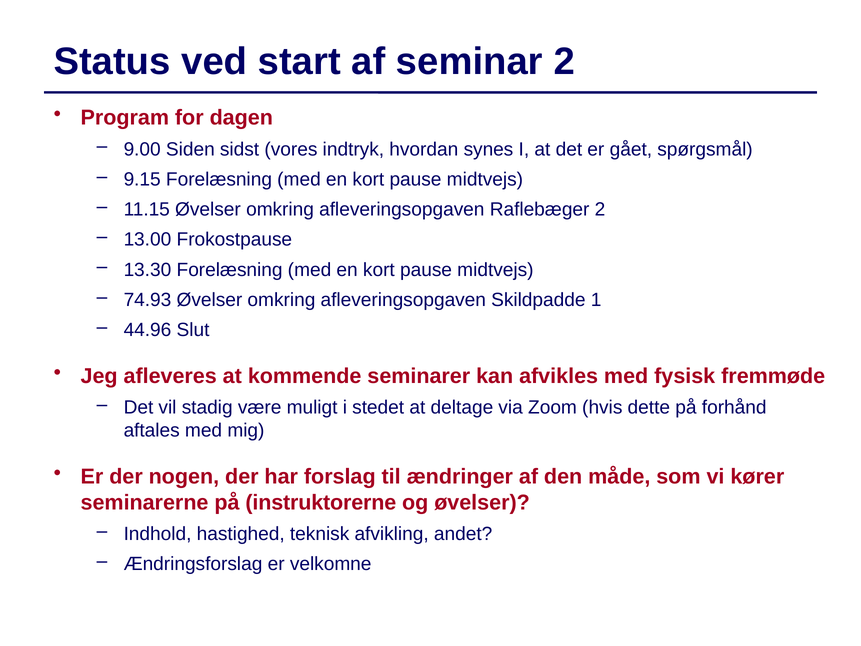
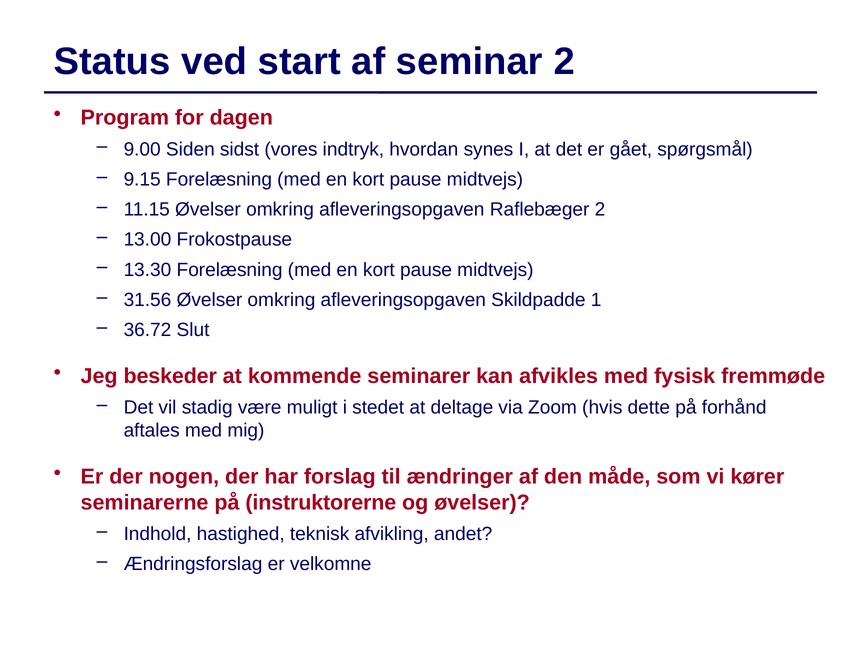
74.93: 74.93 -> 31.56 (147, 300)
44.96: 44.96 -> 36.72 (147, 330)
afleveres: afleveres -> beskeder (170, 376)
